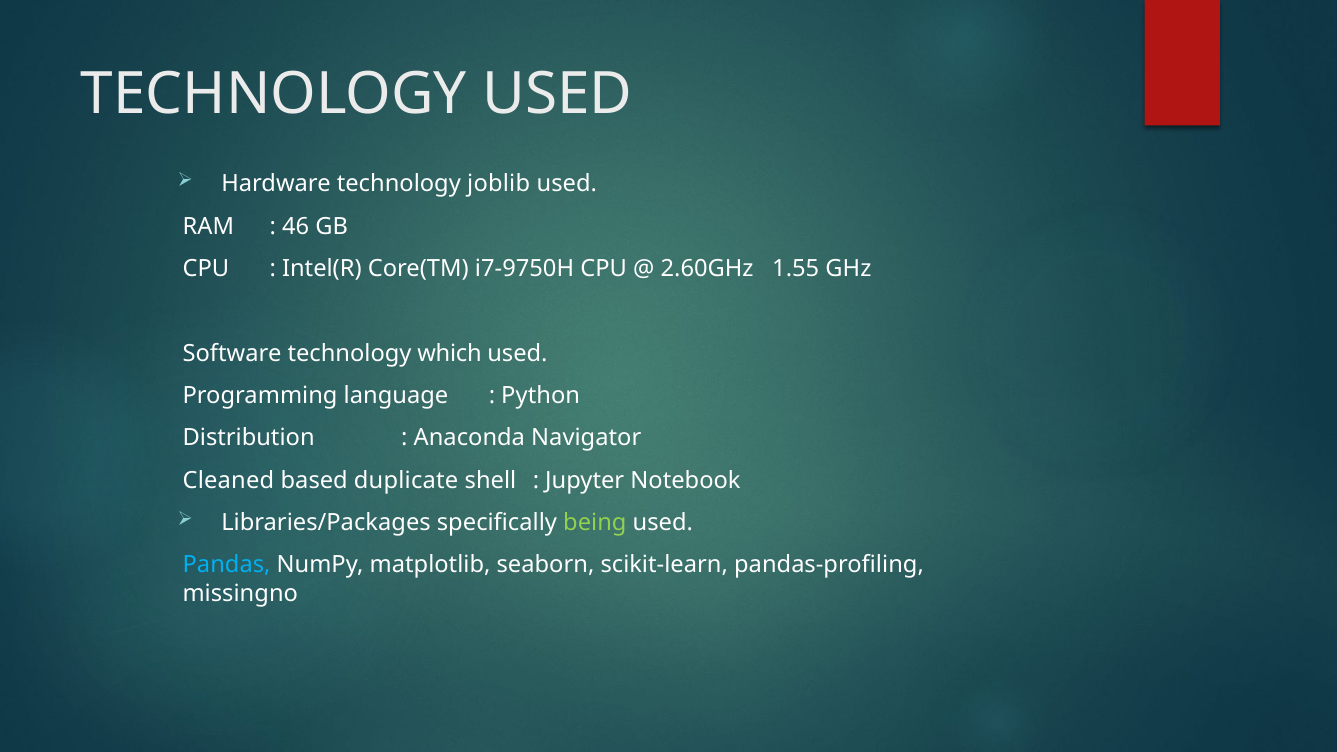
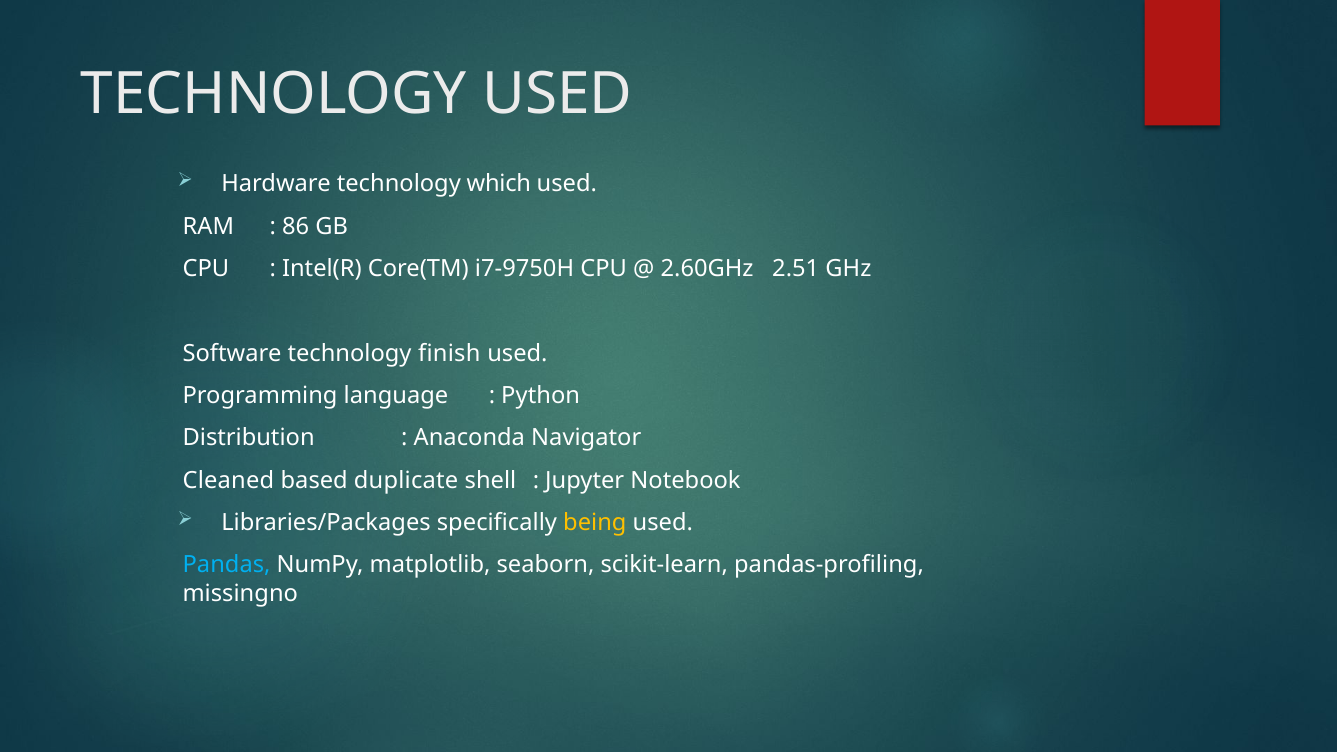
joblib: joblib -> which (499, 184)
46: 46 -> 86 (296, 226)
1.55: 1.55 -> 2.51 (796, 269)
which: which -> finish (449, 353)
being colour: light green -> yellow (595, 523)
